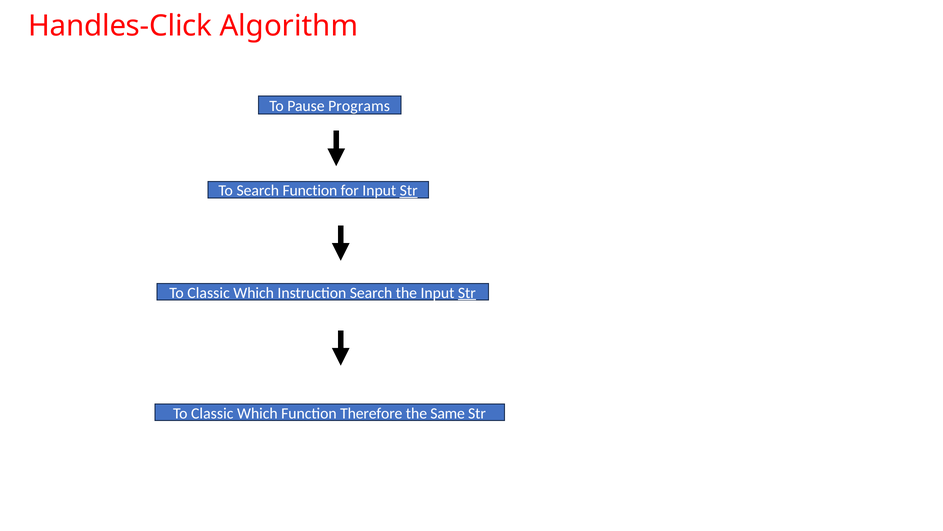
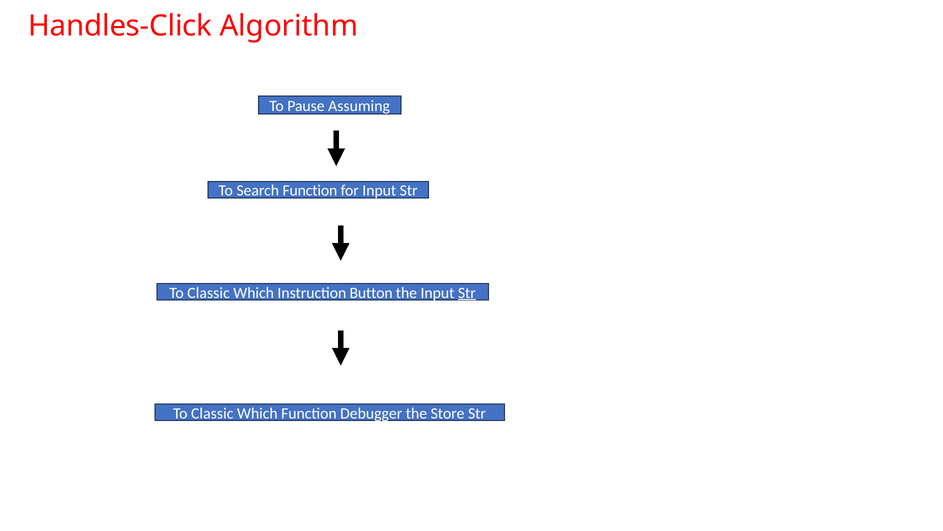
Programs: Programs -> Assuming (359, 106)
Str underline: present -> none (409, 191)
Instruction Search: Search -> Button (371, 293)
Therefore: Therefore -> Debugger (371, 413)
Same: Same -> Store (448, 413)
